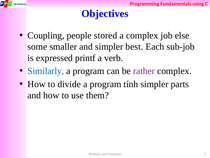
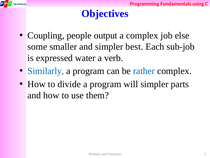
stored: stored -> output (106, 35)
printf: printf -> water (85, 58)
rather colour: purple -> blue (144, 71)
tính: tính -> will (131, 84)
